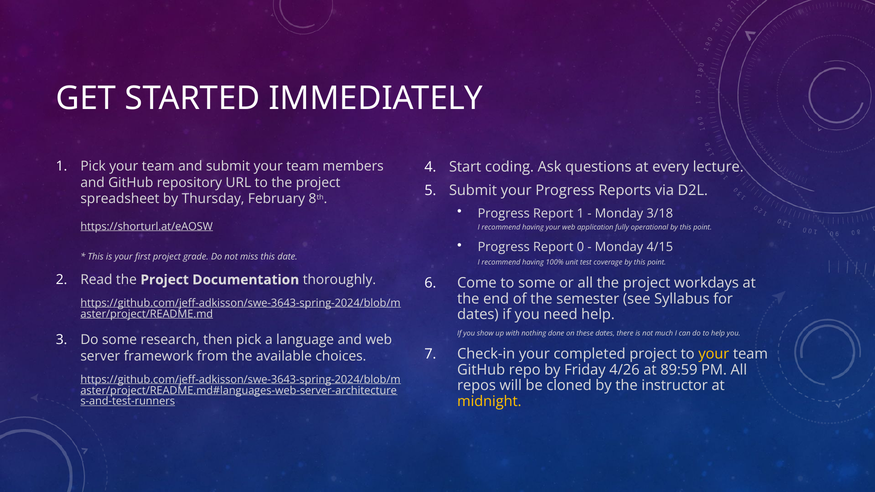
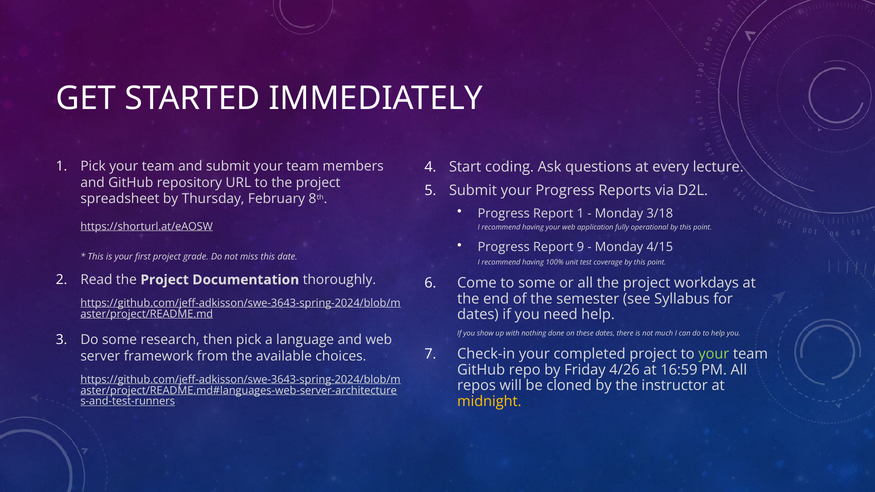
0: 0 -> 9 (580, 247)
your colour: yellow -> light green (714, 354)
89:59: 89:59 -> 16:59 (679, 370)
